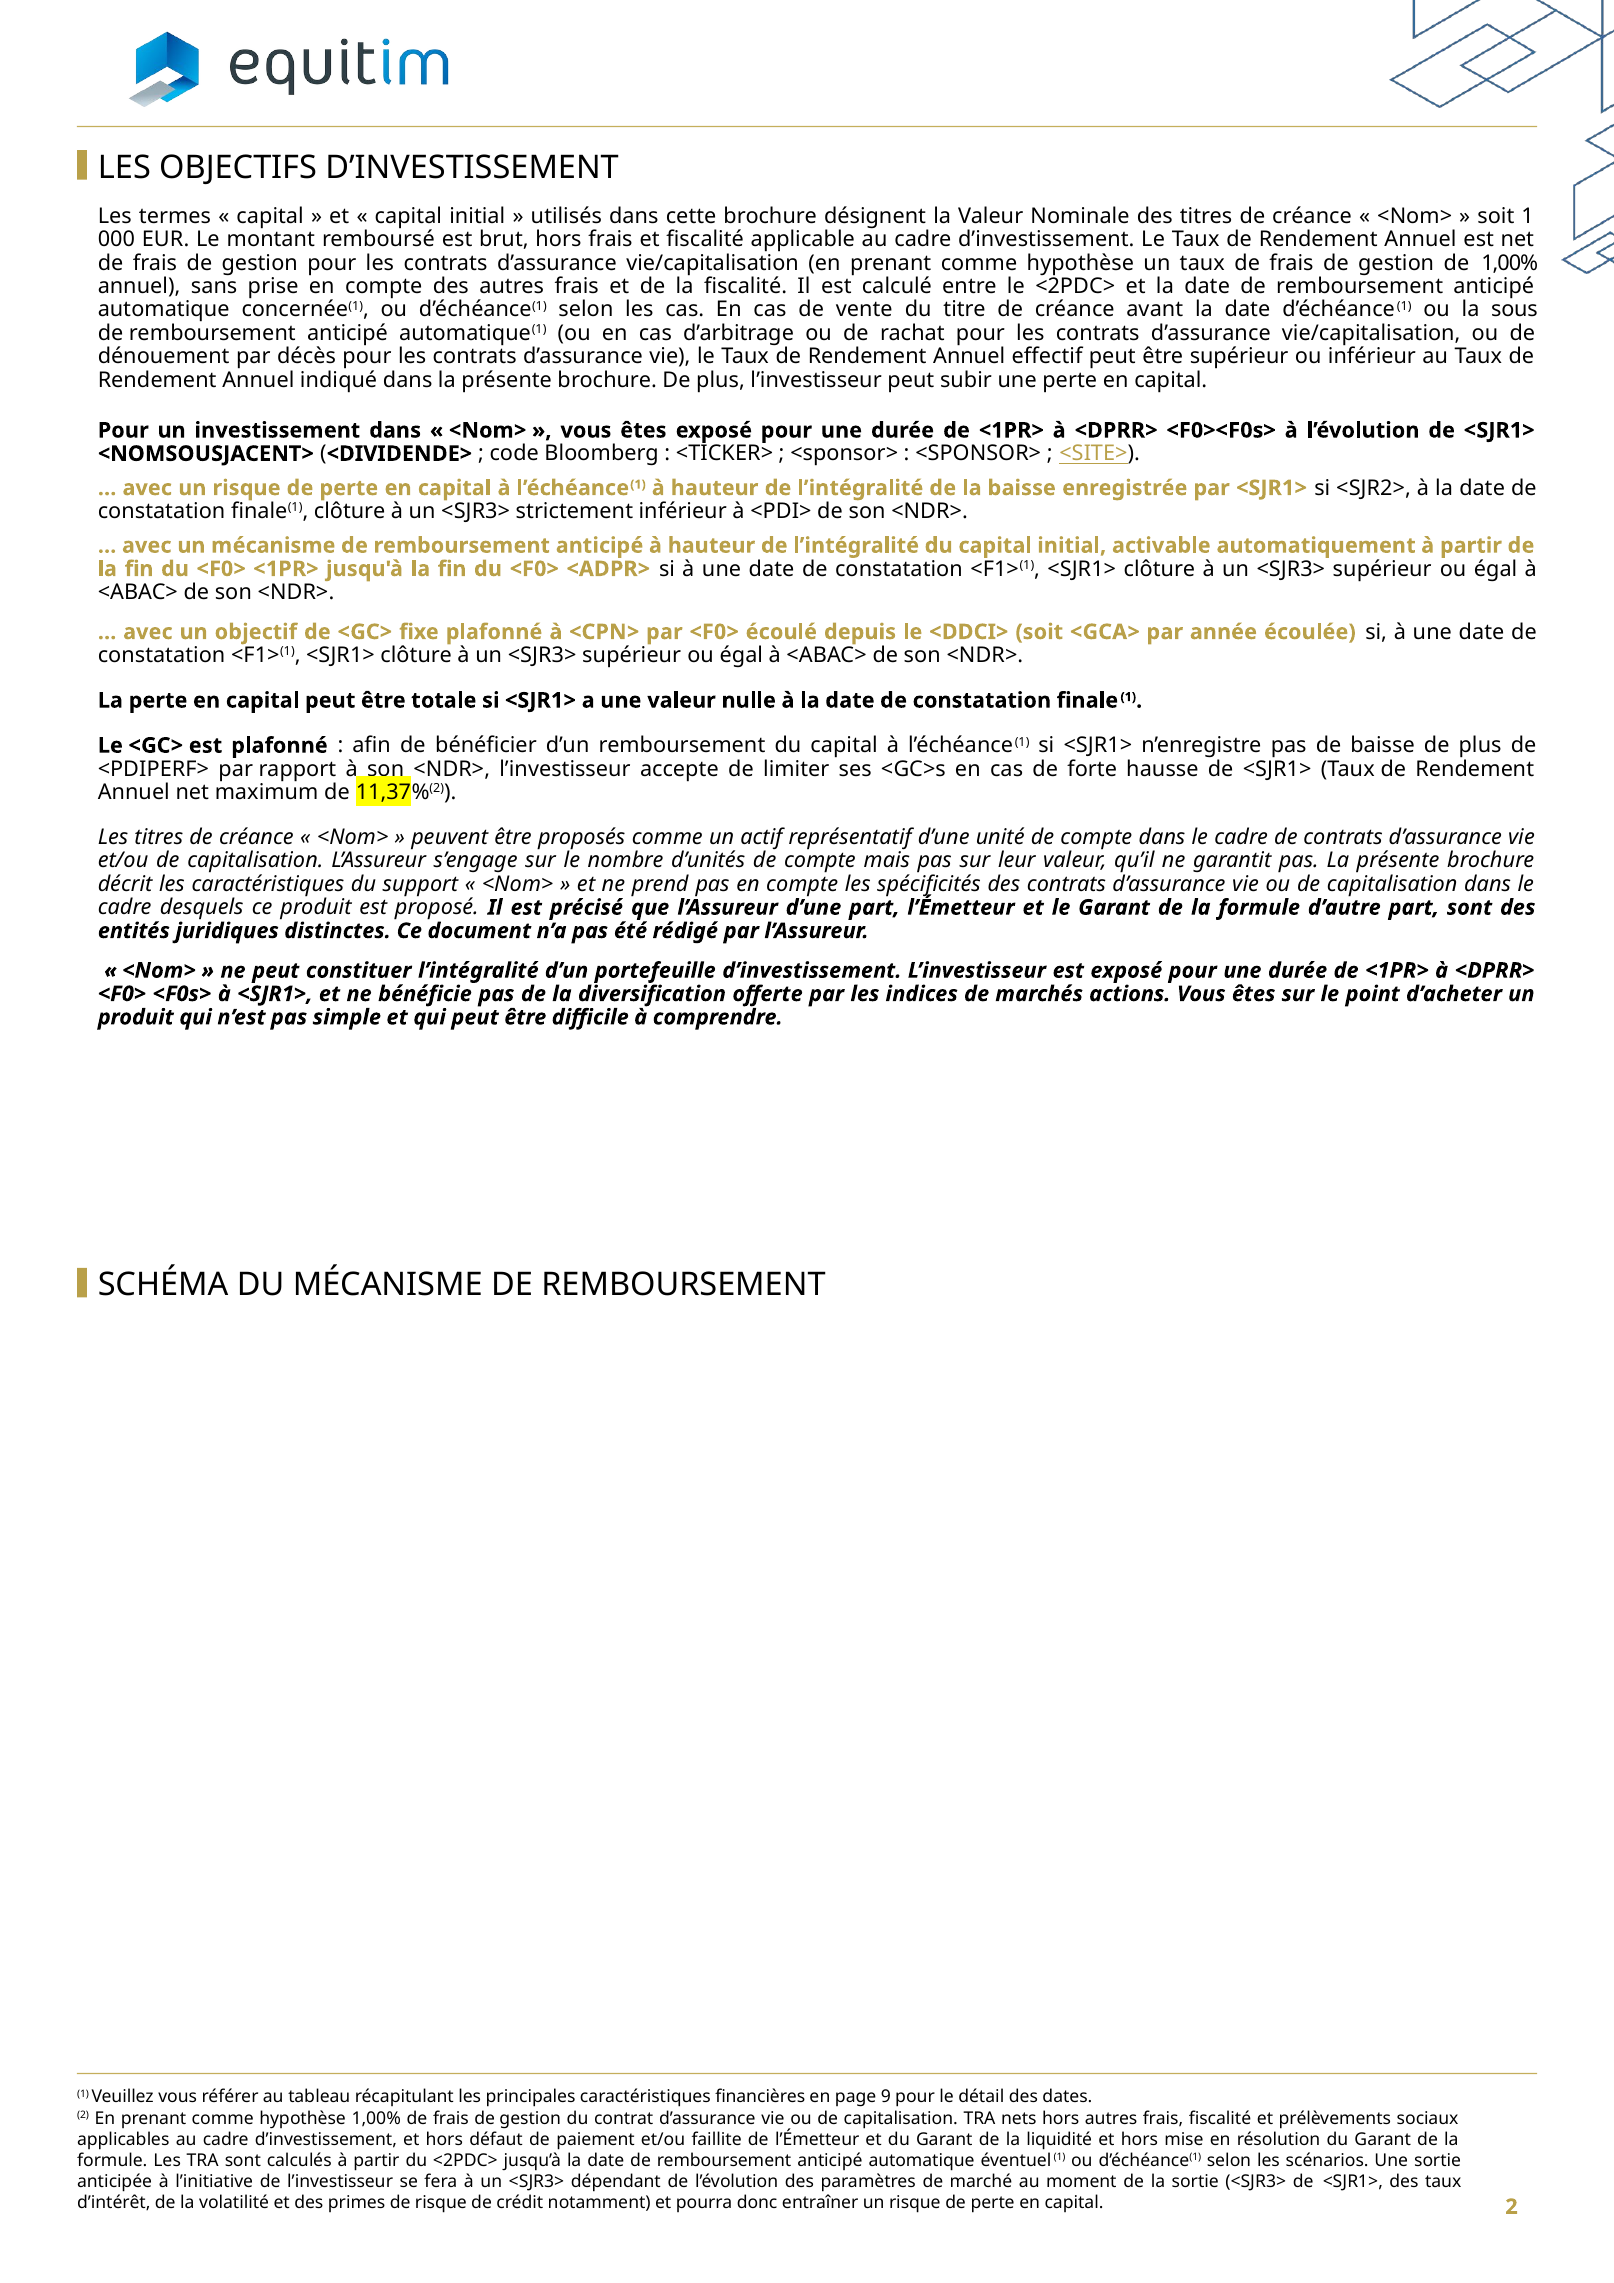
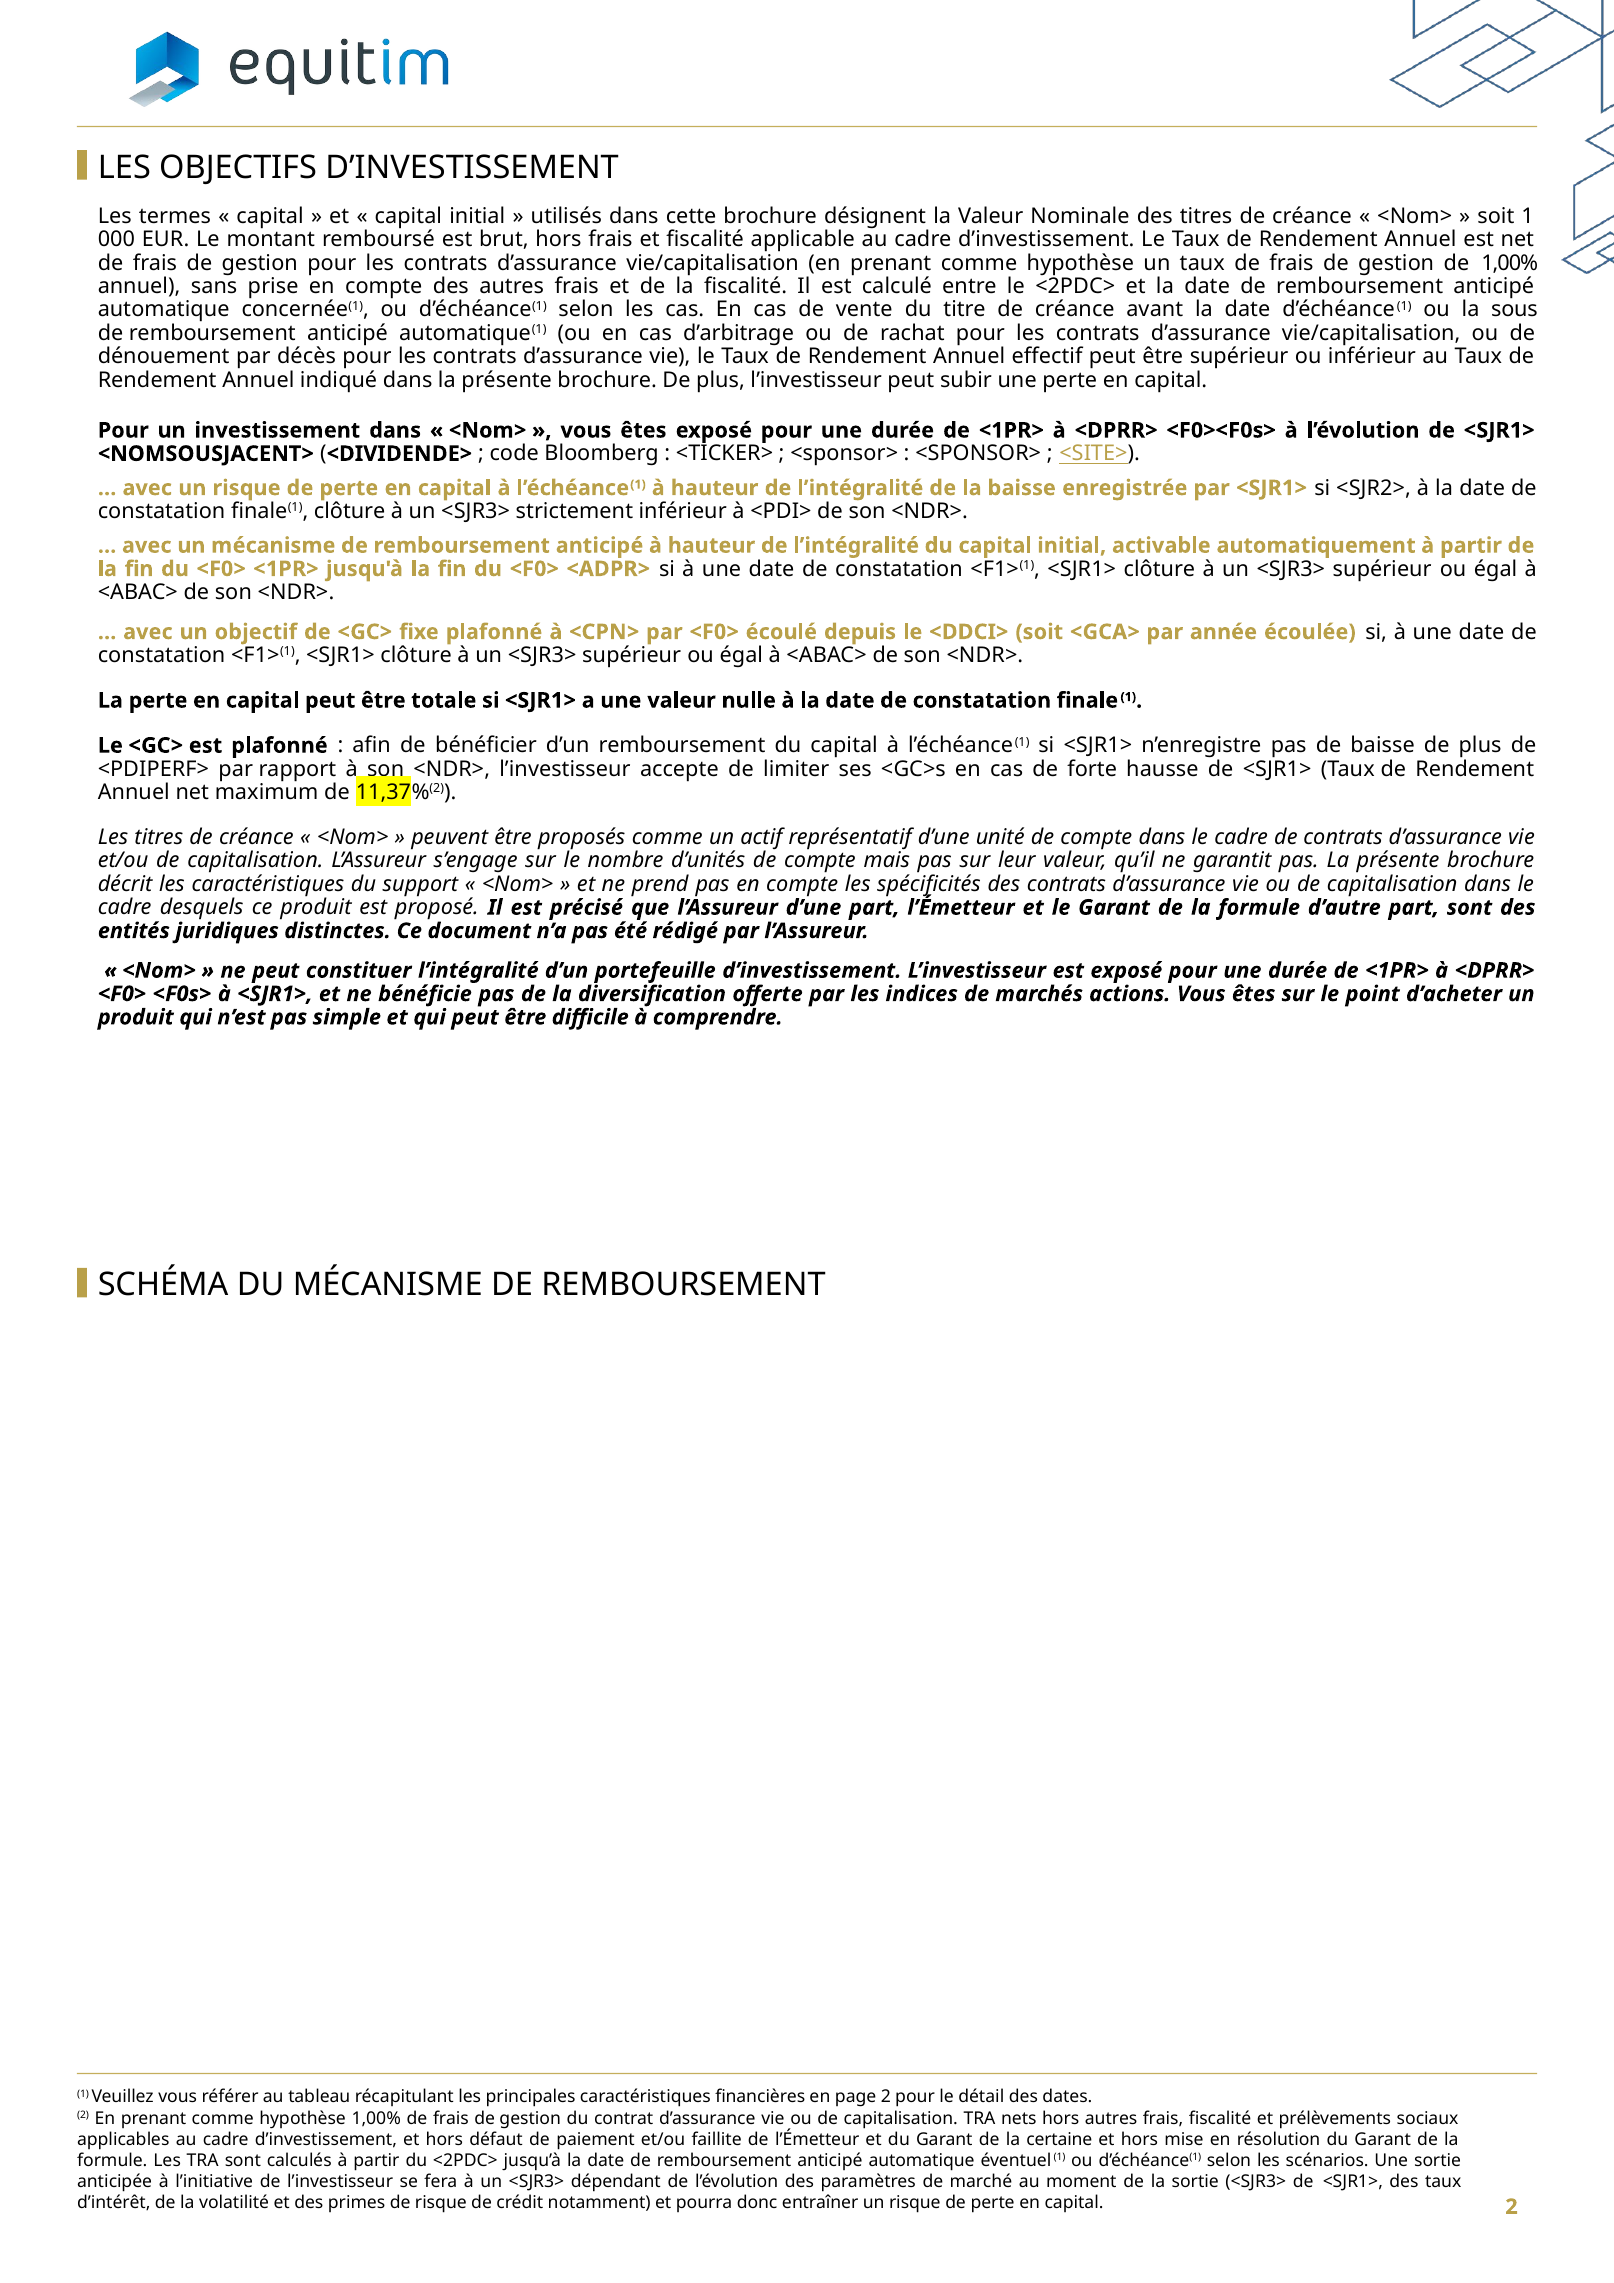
page 9: 9 -> 2 (886, 2097)
liquidité: liquidité -> certaine (1059, 2139)
